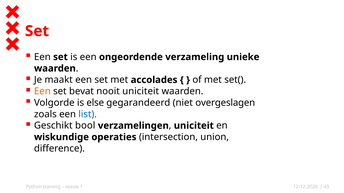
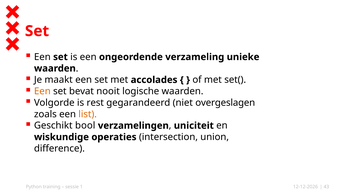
nooit uniciteit: uniciteit -> logische (141, 92)
else: else -> rest (95, 103)
list colour: blue -> orange (88, 114)
